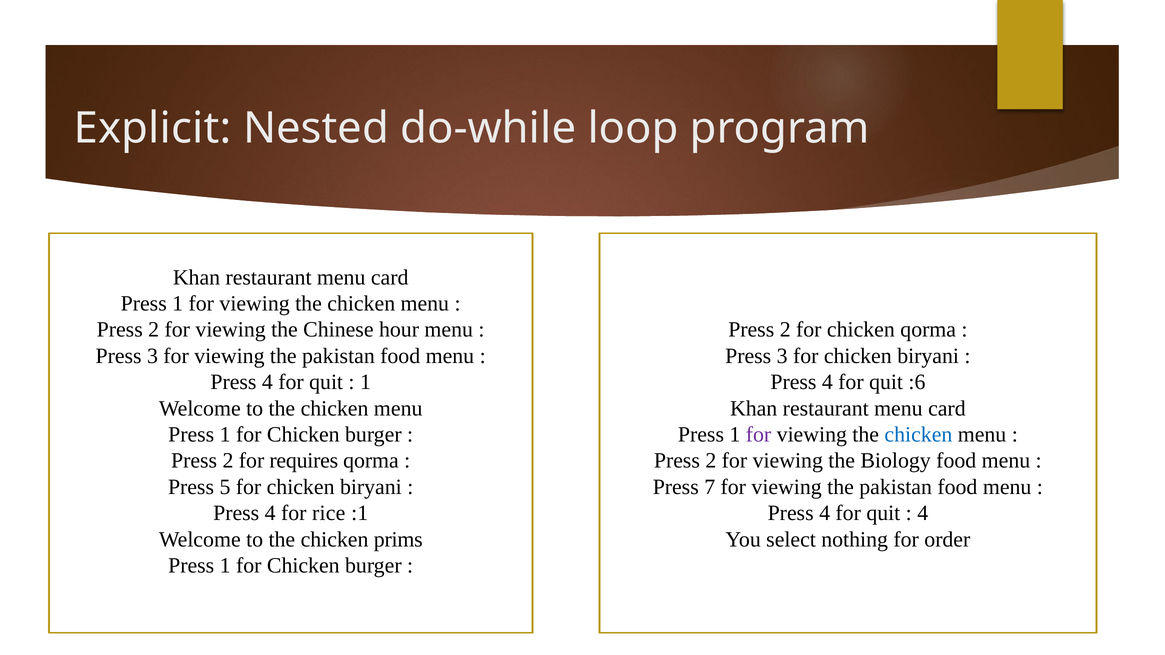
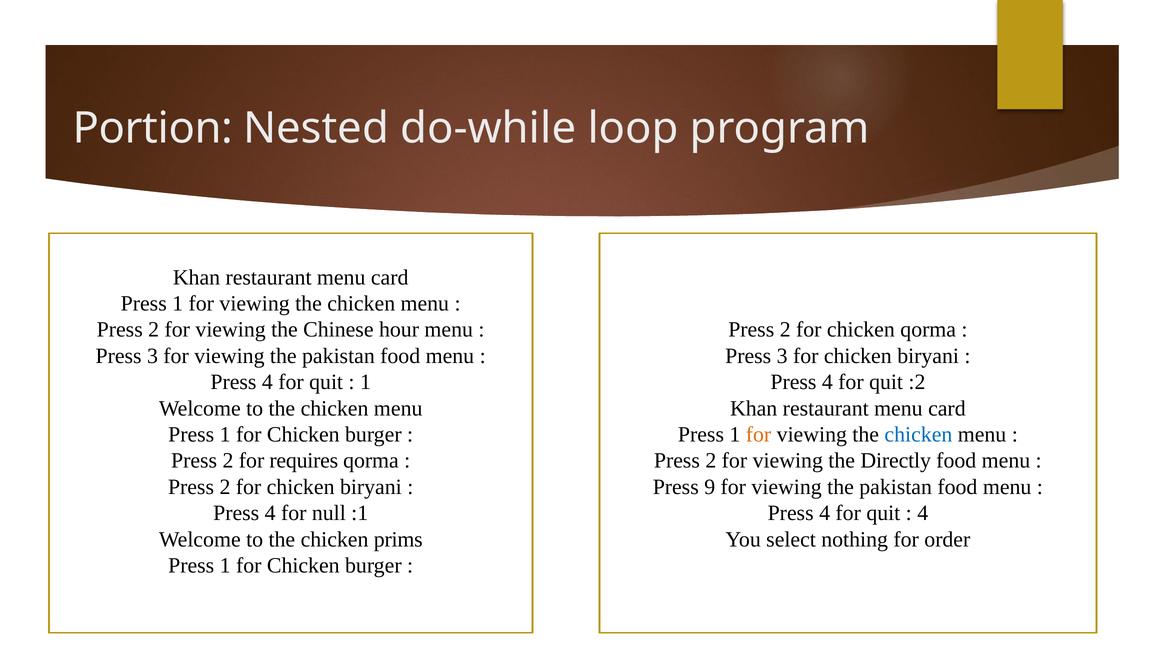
Explicit: Explicit -> Portion (153, 128)
:6: :6 -> :2 (917, 382)
for colour: purple -> orange (759, 435)
Biology: Biology -> Directly (896, 461)
5: 5 -> 2 (225, 487)
7: 7 -> 9 (710, 487)
rice: rice -> null (329, 513)
